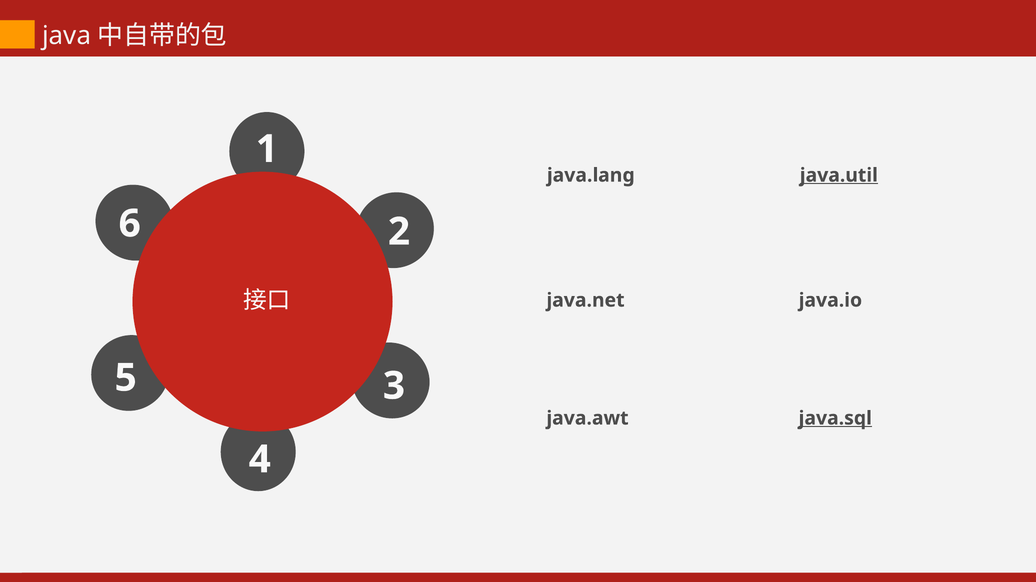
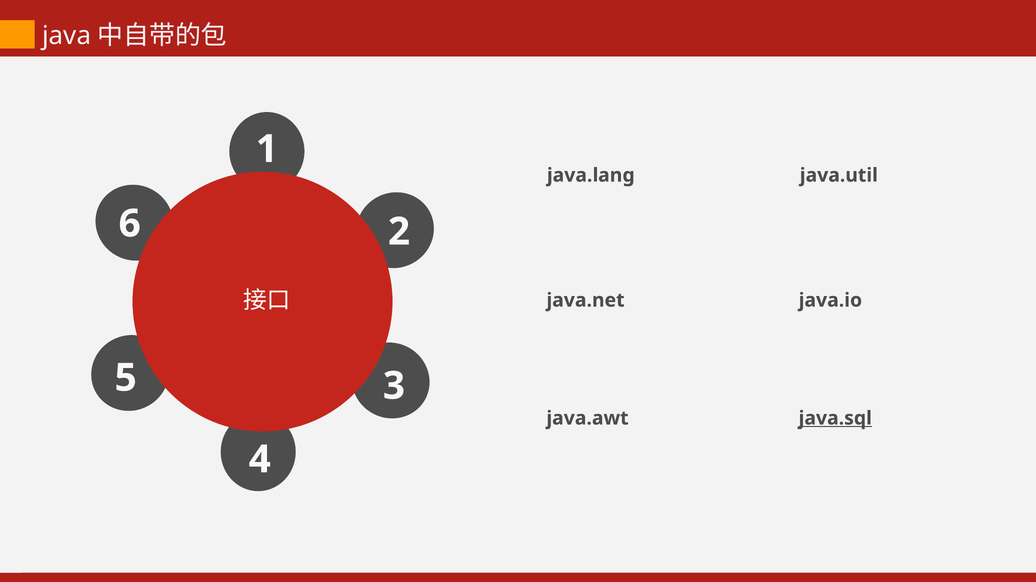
java.util underline: present -> none (839, 175)
